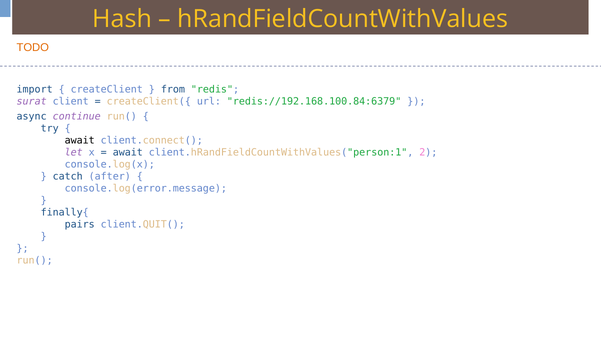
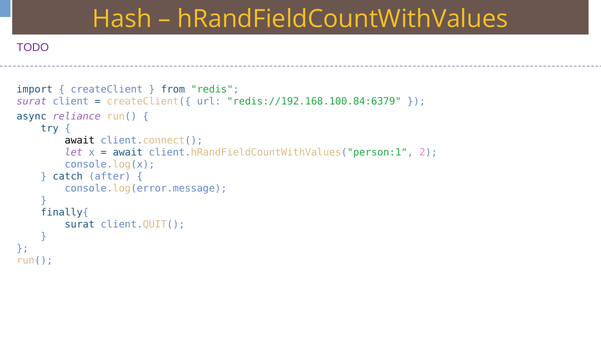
TODO colour: orange -> purple (33, 47)
continue: continue -> reliance (77, 116)
pairs: pairs -> surat (80, 224)
